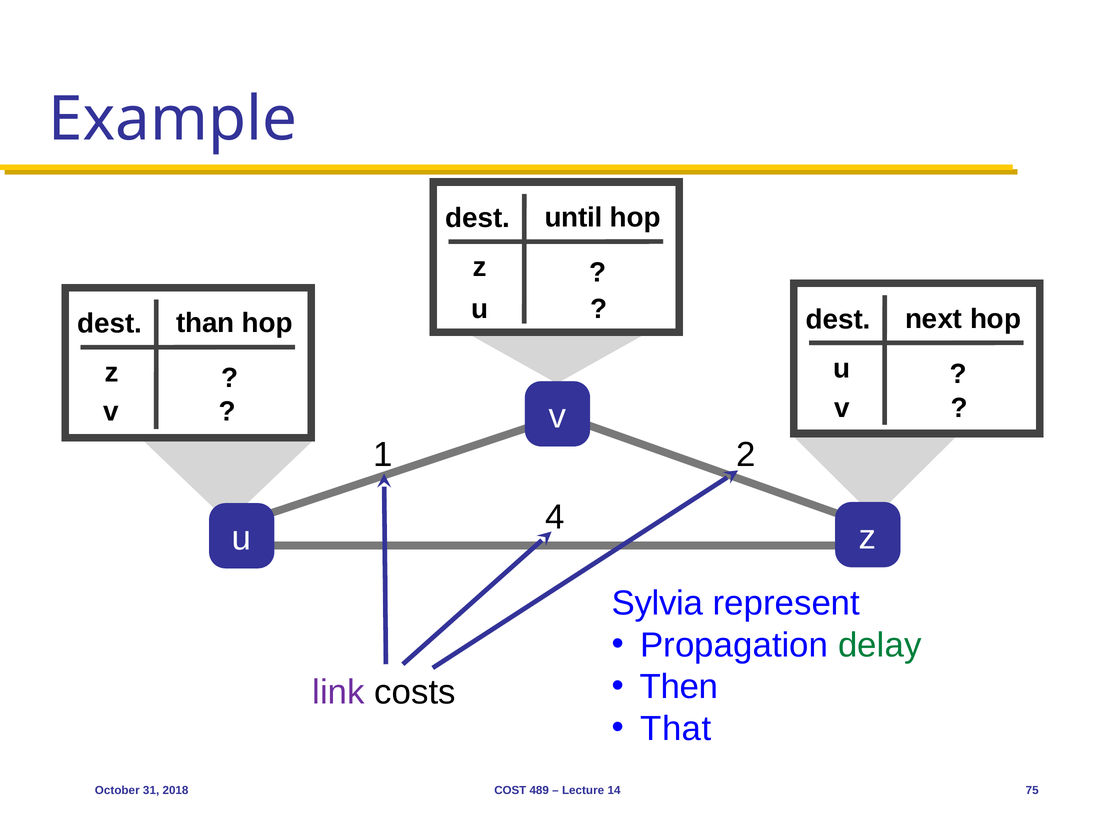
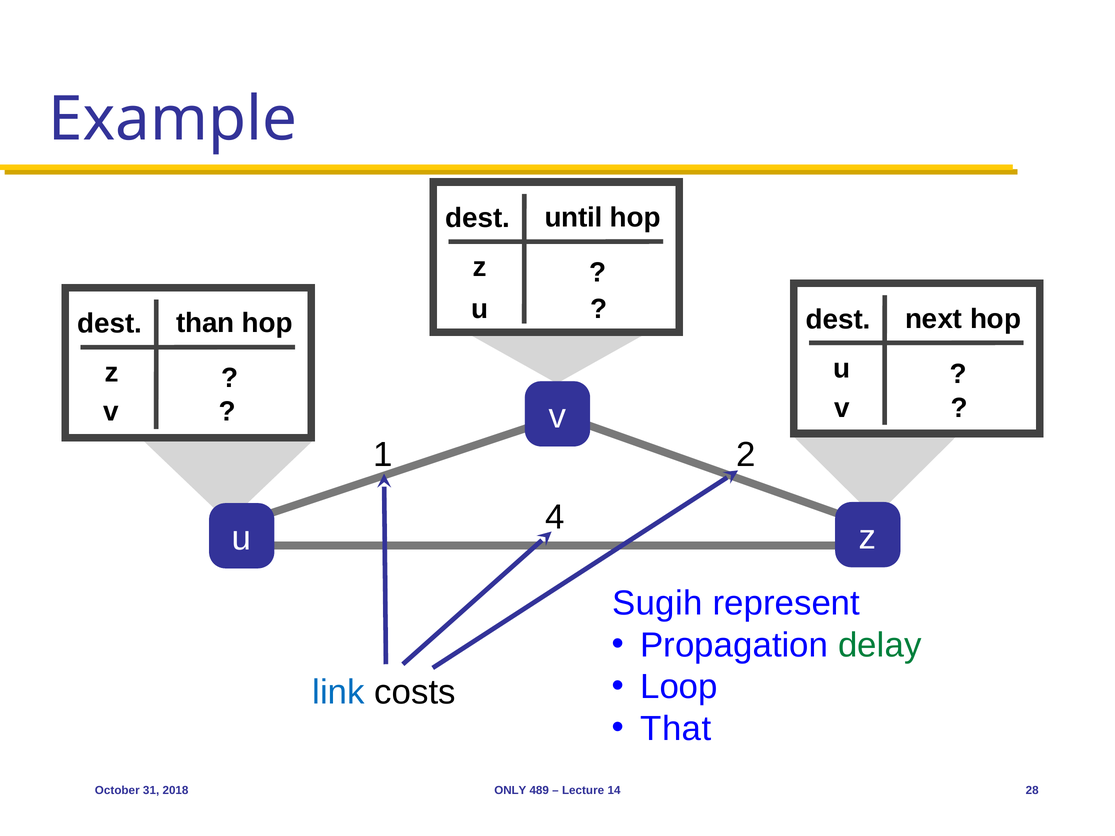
Sylvia: Sylvia -> Sugih (657, 603)
Then: Then -> Loop (679, 687)
link colour: purple -> blue (339, 692)
COST: COST -> ONLY (510, 791)
75: 75 -> 28 (1032, 791)
